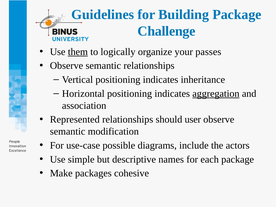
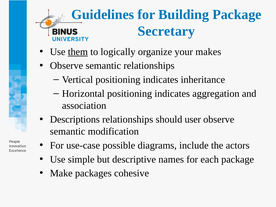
Challenge: Challenge -> Secretary (166, 31)
passes: passes -> makes (208, 52)
aggregation underline: present -> none (216, 94)
Represented: Represented -> Descriptions (75, 119)
